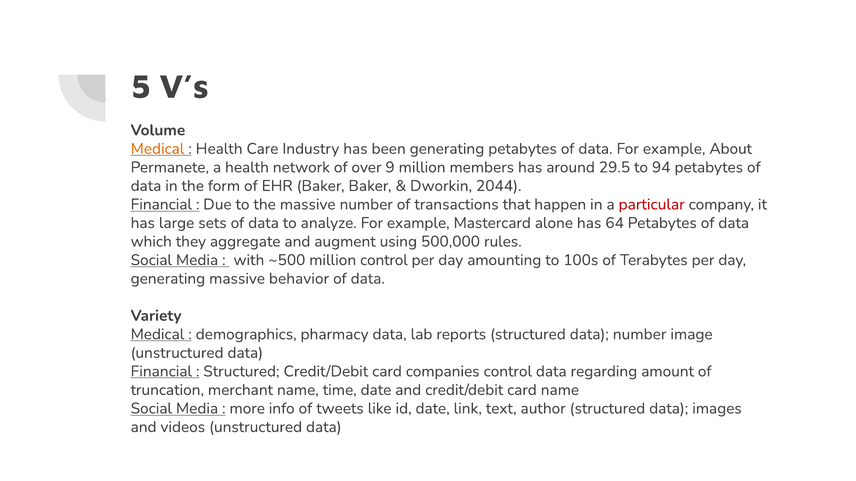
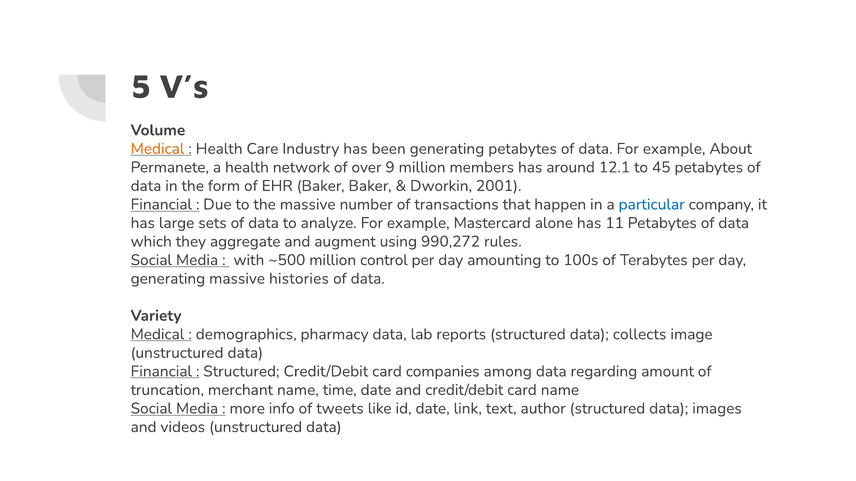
29.5: 29.5 -> 12.1 (614, 167)
94: 94 -> 45 (661, 167)
2044: 2044 -> 2001 (499, 186)
particular colour: red -> blue (652, 205)
64: 64 -> 11 (615, 223)
500,000: 500,000 -> 990,272 (451, 242)
behavior: behavior -> histories (299, 279)
data number: number -> collects (640, 335)
companies control: control -> among (508, 372)
